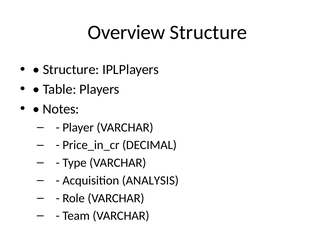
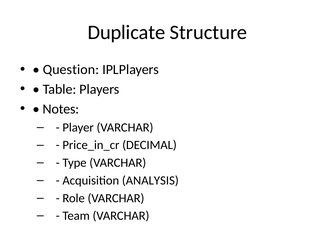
Overview: Overview -> Duplicate (126, 32)
Structure: Structure -> Question (71, 70)
